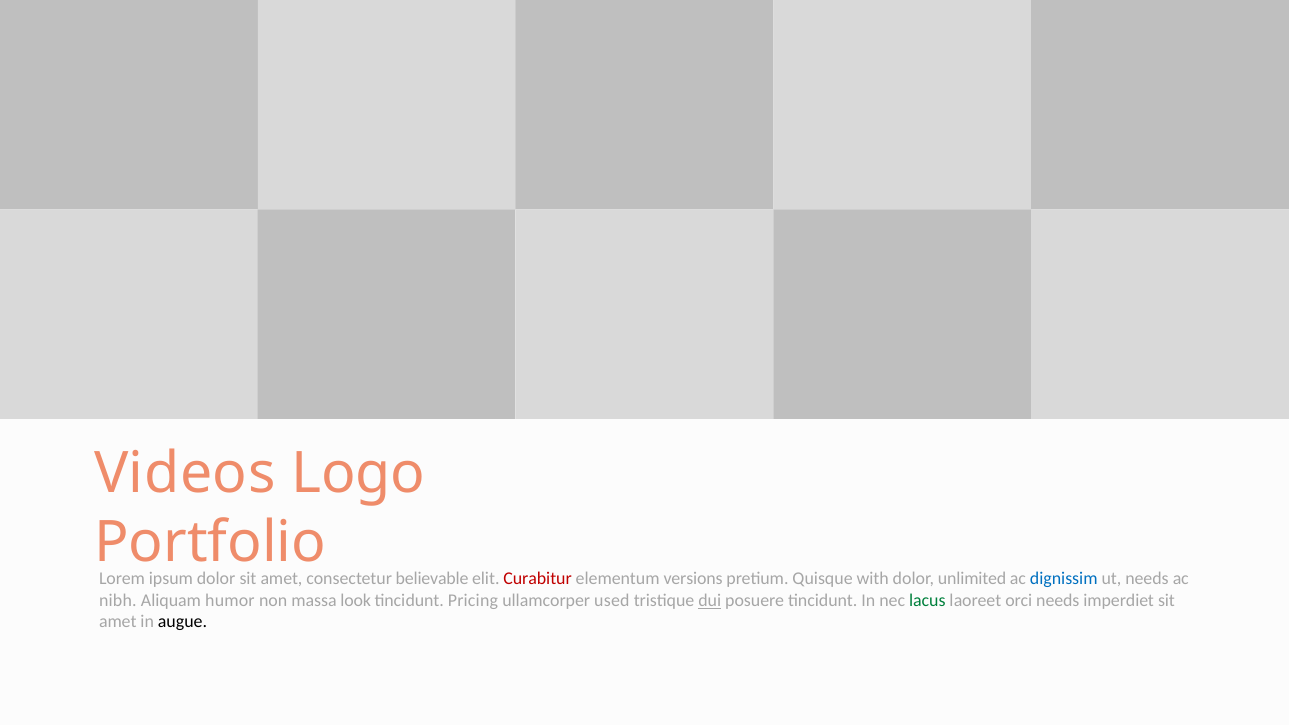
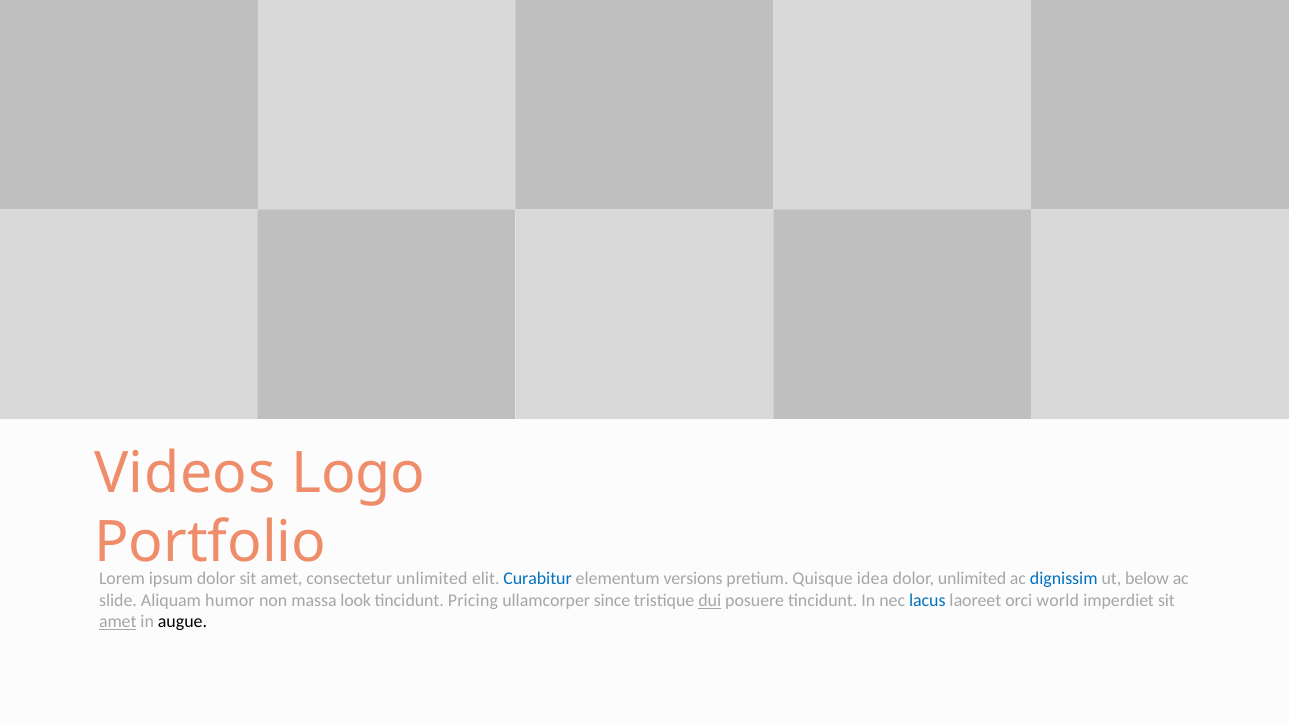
consectetur believable: believable -> unlimited (432, 579)
Curabitur colour: red -> blue (538, 579)
with: with -> idea (873, 579)
ut needs: needs -> below (1147, 579)
nibh: nibh -> slide (118, 601)
used: used -> since (612, 601)
lacus colour: green -> blue (927, 601)
orci needs: needs -> world (1058, 601)
amet underline: none -> present (118, 622)
